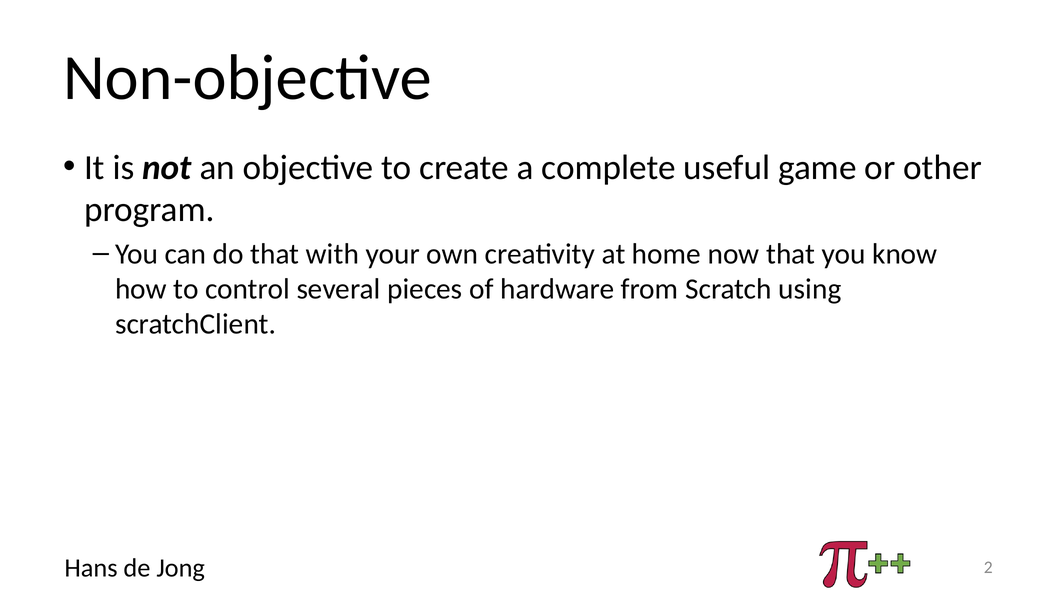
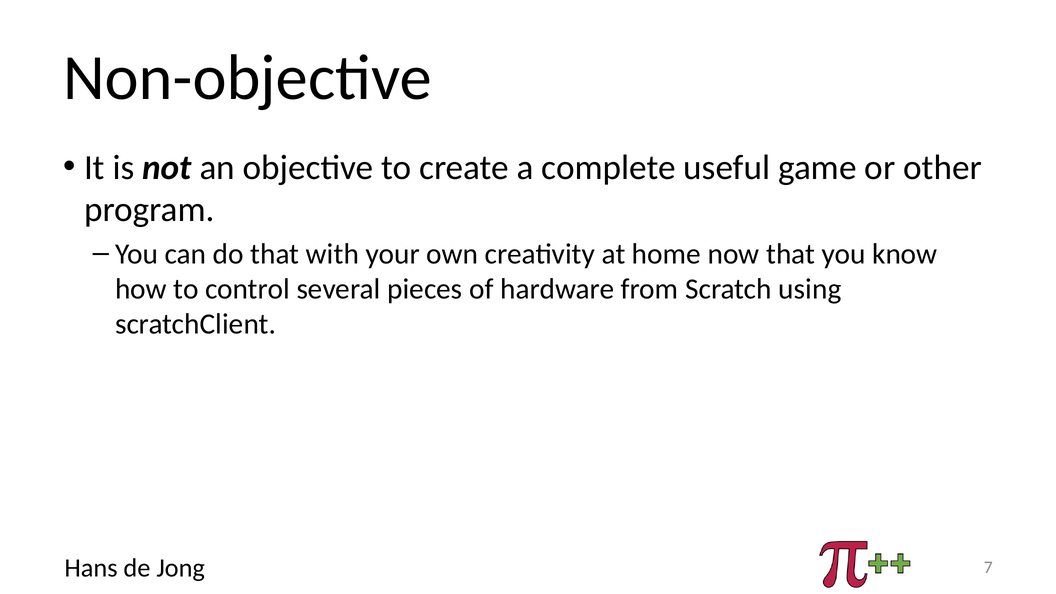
2: 2 -> 7 (988, 567)
